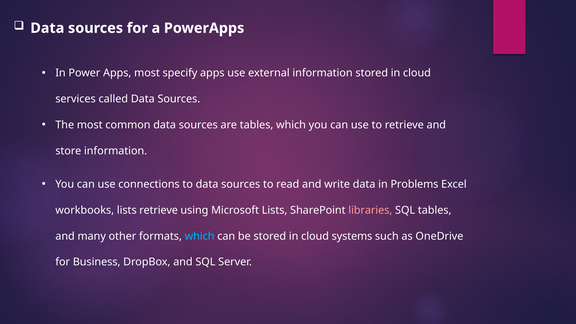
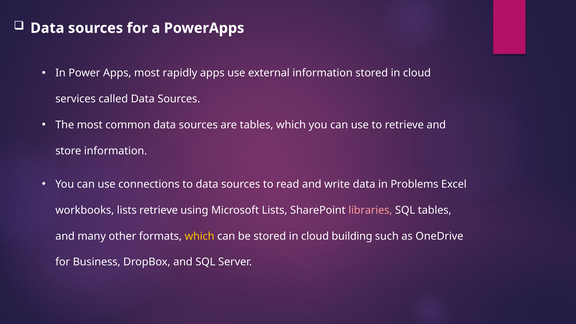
specify: specify -> rapidly (180, 73)
which colour: light blue -> yellow (200, 236)
systems: systems -> building (352, 236)
